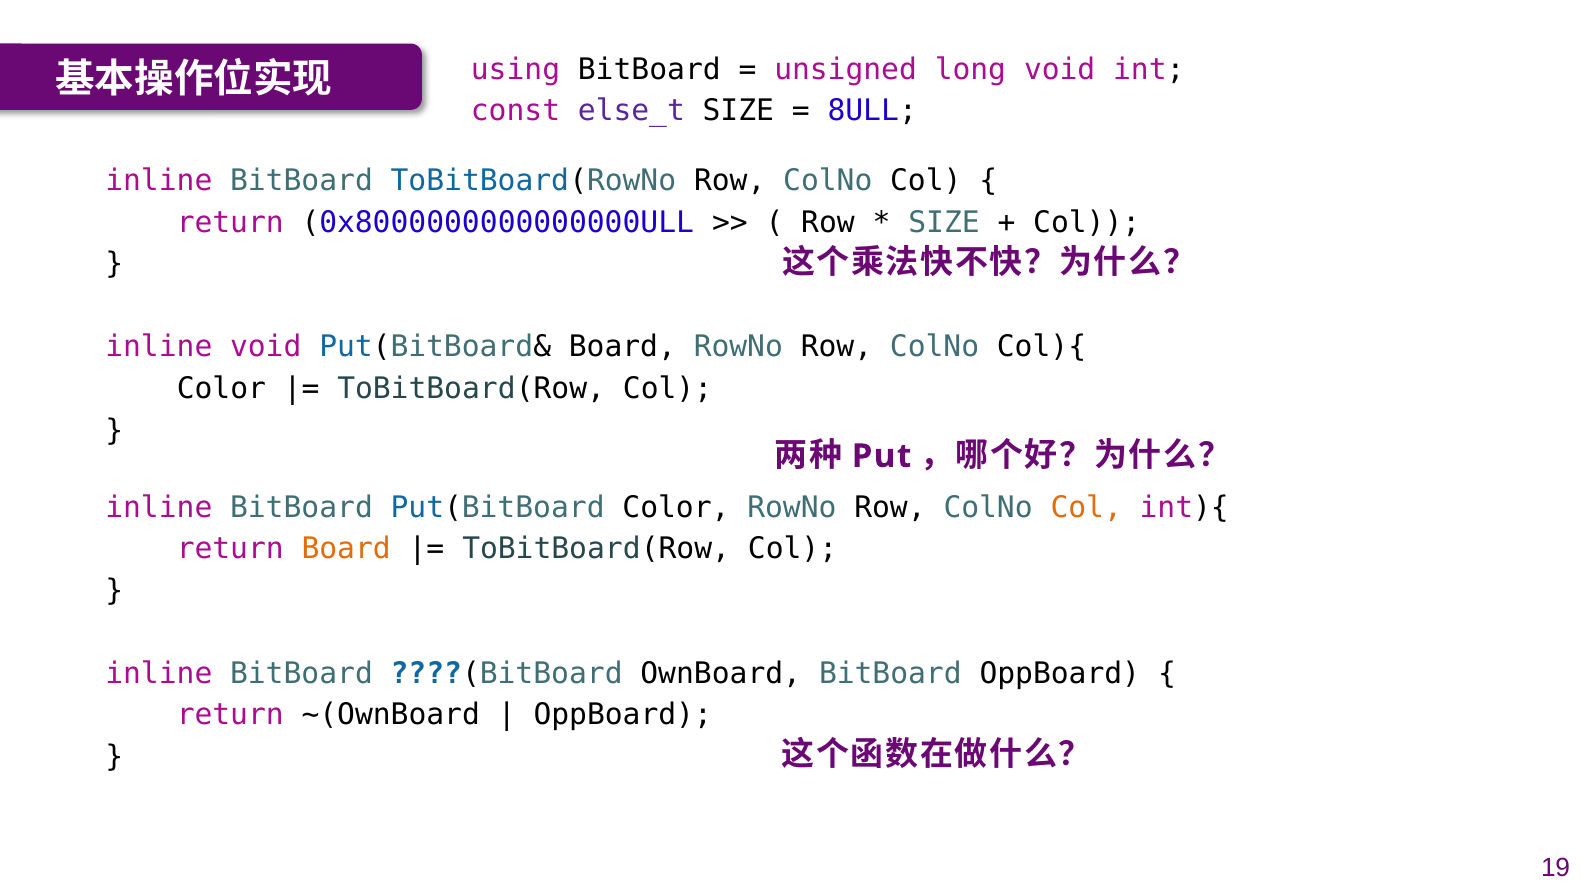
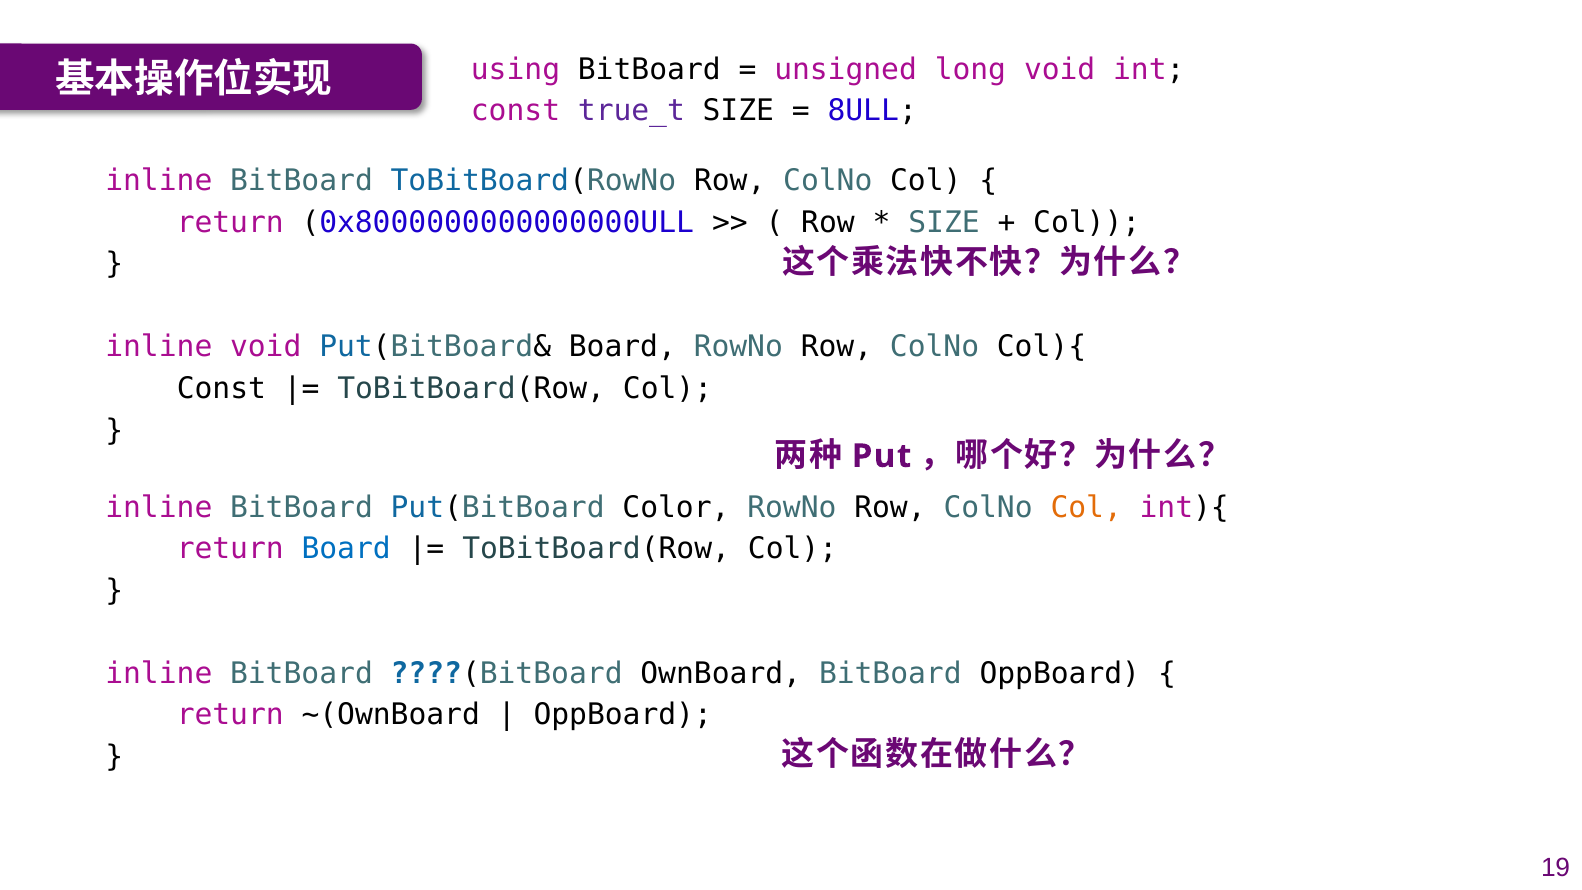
else_t: else_t -> true_t (631, 111)
Color: Color -> Const (221, 389)
Board colour: orange -> blue (346, 549)
